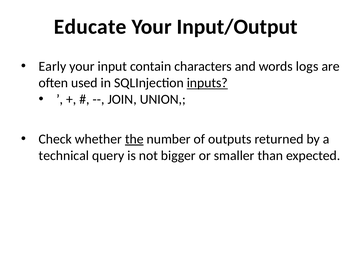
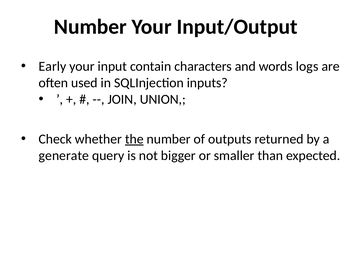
Educate: Educate -> Number (90, 27)
inputs underline: present -> none (207, 83)
technical: technical -> generate (64, 156)
